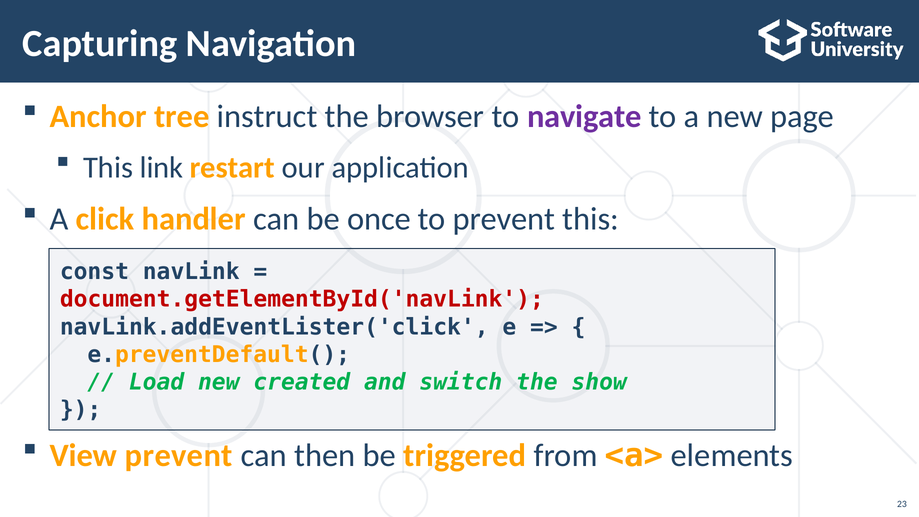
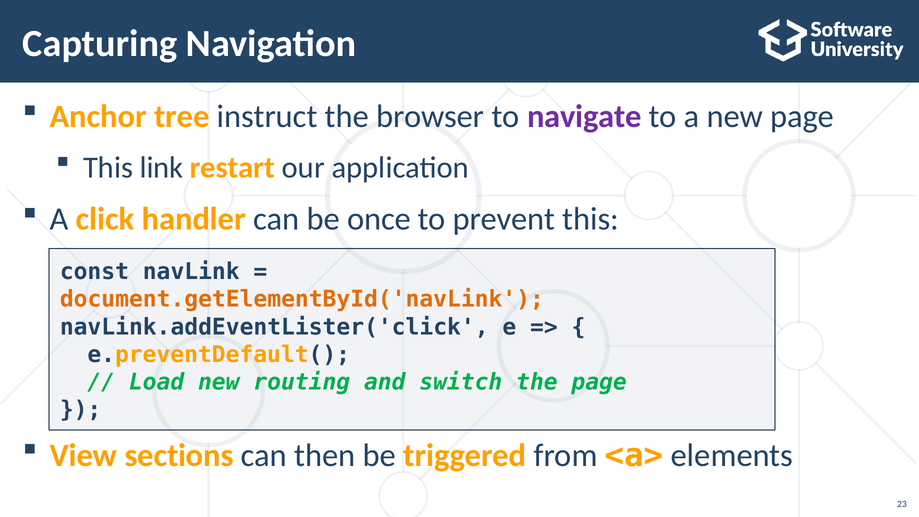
document.getElementById('navLink colour: red -> orange (302, 299)
created: created -> routing (302, 382)
the show: show -> page (599, 382)
View prevent: prevent -> sections (179, 455)
